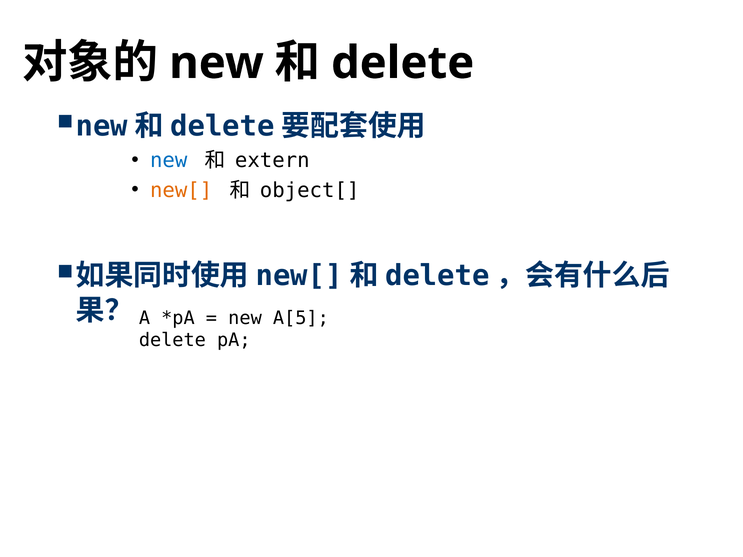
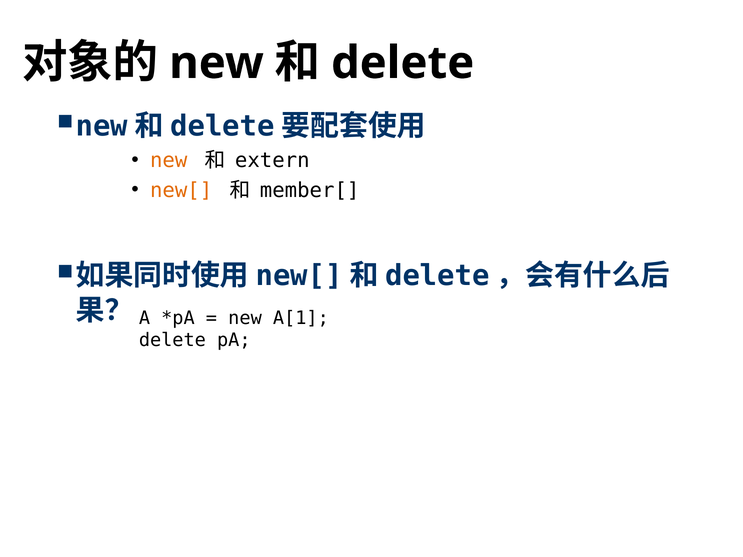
new colour: blue -> orange (169, 160)
object[: object[ -> member[ (310, 190)
A[5: A[5 -> A[1 (301, 318)
